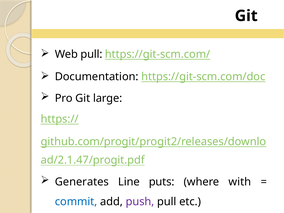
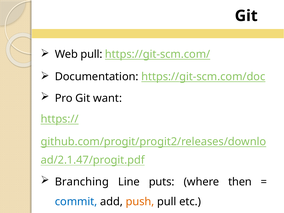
large: large -> want (108, 98)
Generates: Generates -> Branching (82, 182)
with: with -> then (240, 182)
push colour: purple -> orange (140, 202)
